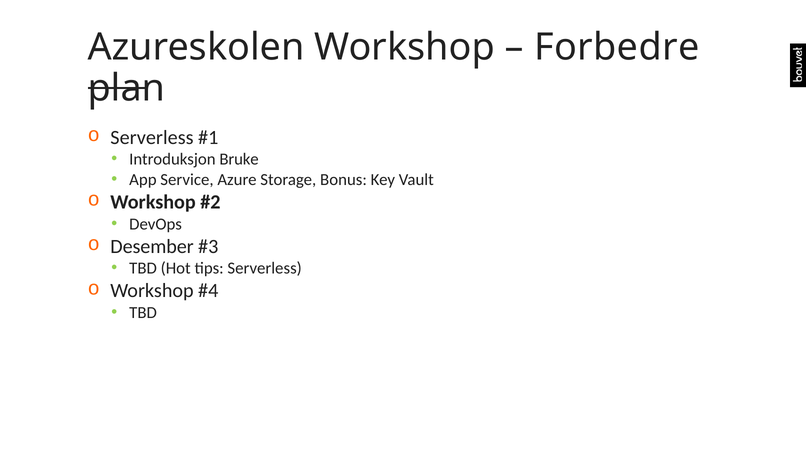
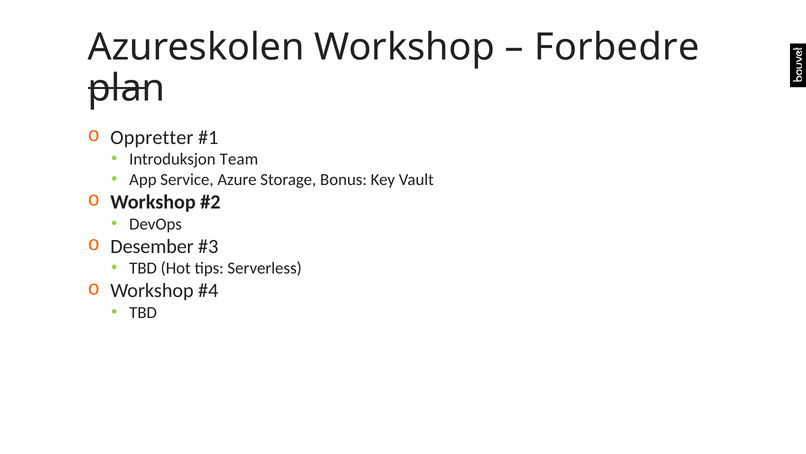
Serverless: Serverless -> Oppretter (152, 137)
Bruke: Bruke -> Team (239, 159)
